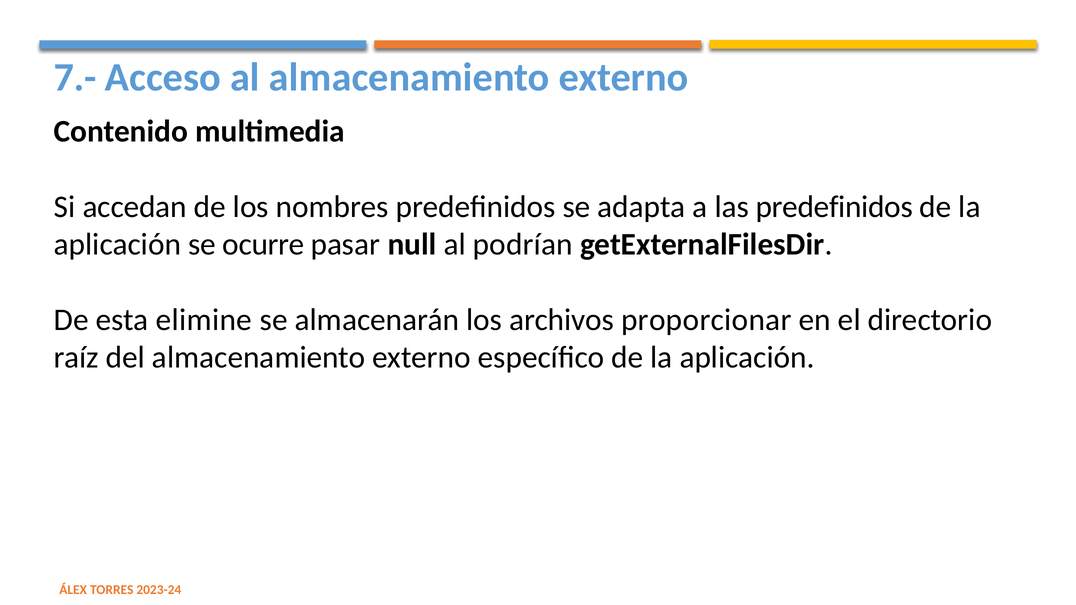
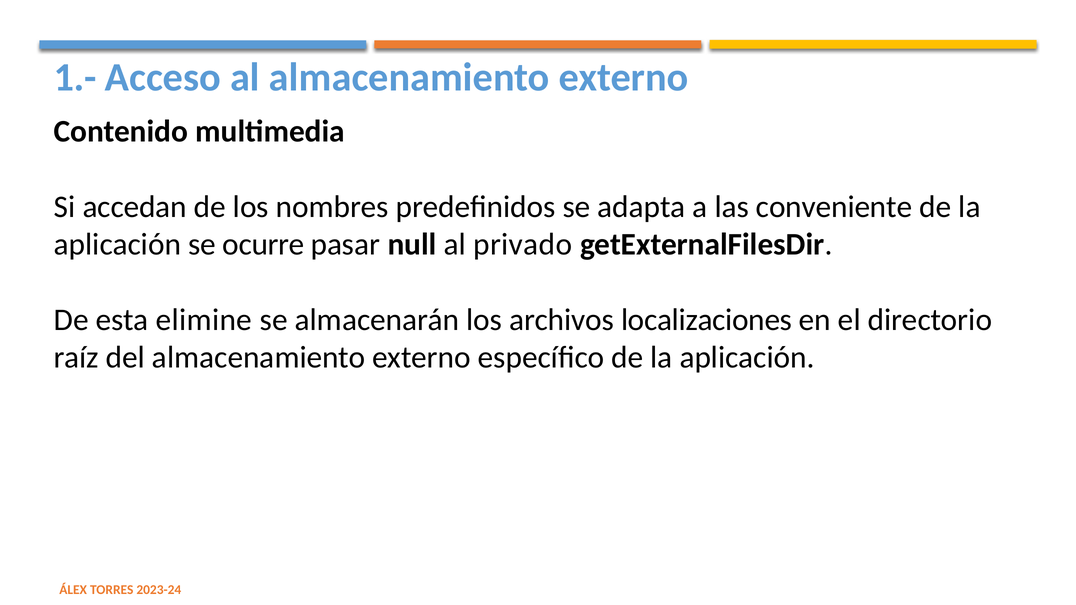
7.-: 7.- -> 1.- (75, 77)
las predefinidos: predefinidos -> conveniente (834, 207)
podrían: podrían -> privado (523, 245)
proporcionar: proporcionar -> localizaciones (707, 320)
